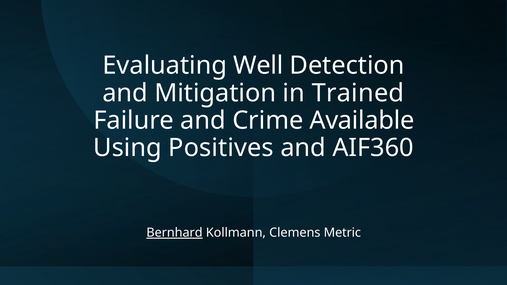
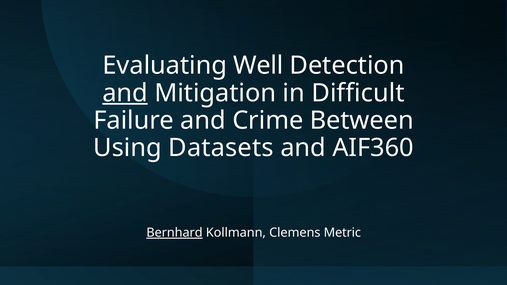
and underline: none -> present (125, 93)
Trained: Trained -> Difficult (358, 93)
Available: Available -> Between (362, 120)
Positives: Positives -> Datasets (221, 148)
